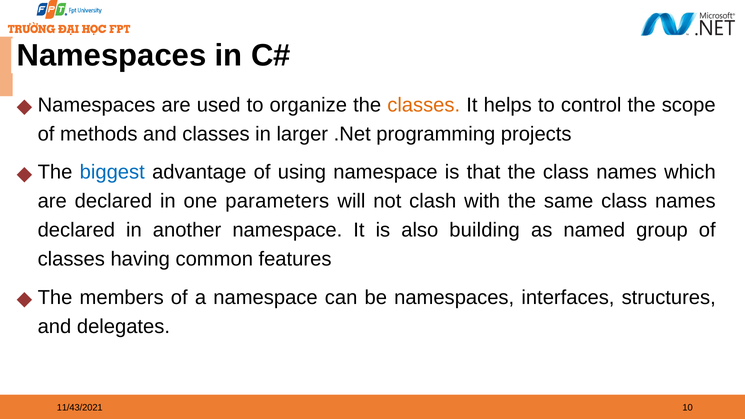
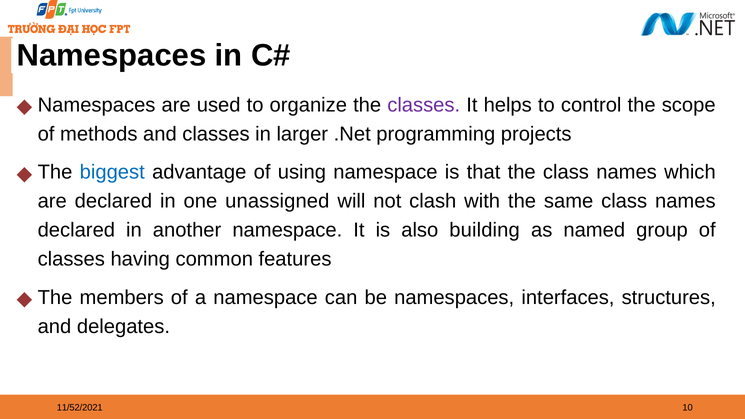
classes colour: orange -> purple (424, 105)
parameters: parameters -> unassigned (277, 201)
11/43/2021: 11/43/2021 -> 11/52/2021 (80, 408)
